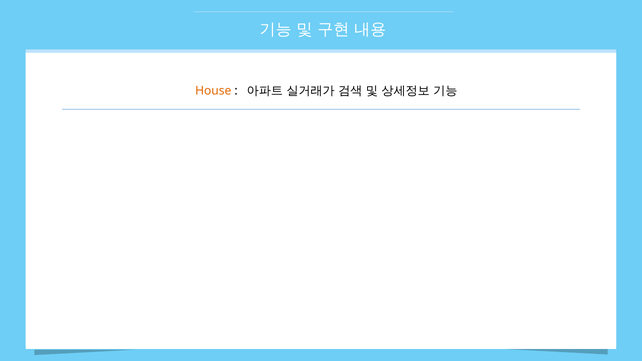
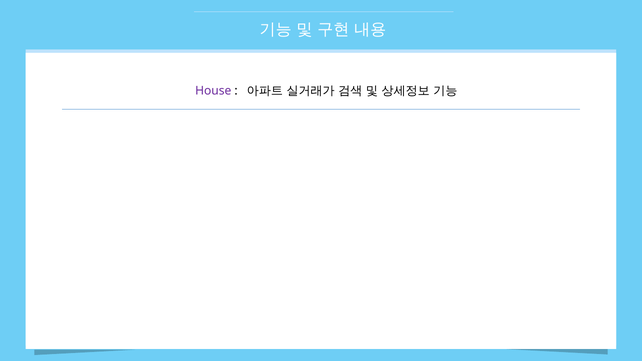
House colour: orange -> purple (213, 91)
